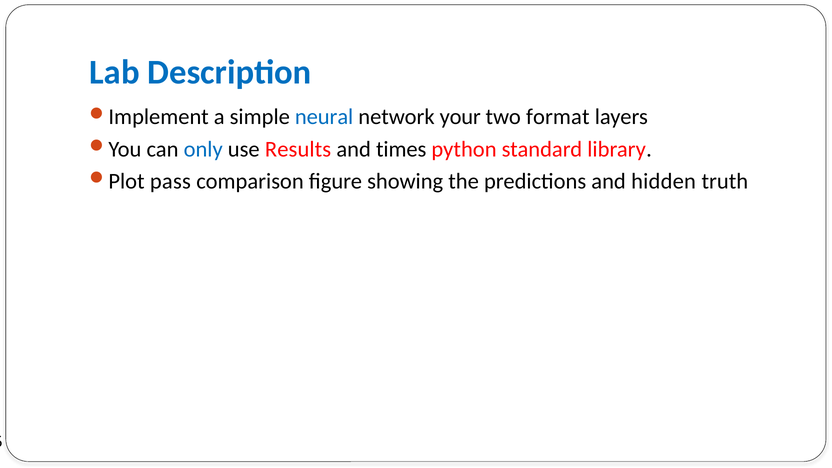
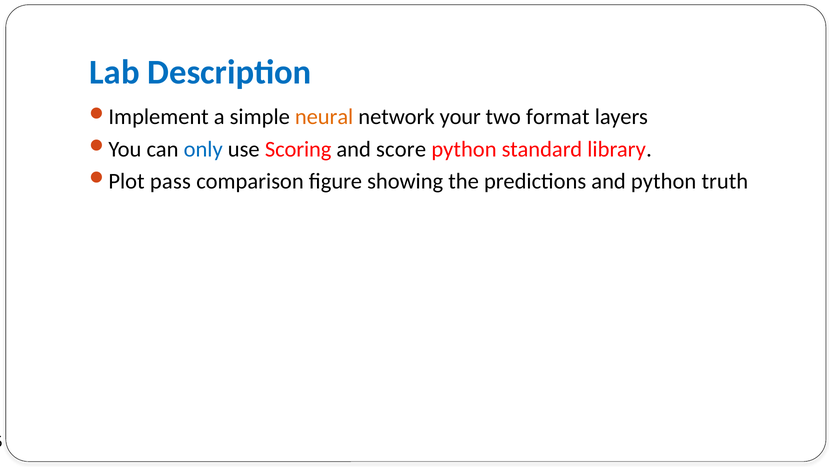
neural colour: blue -> orange (324, 117)
Results: Results -> Scoring (298, 149)
times: times -> score (401, 149)
and hidden: hidden -> python (664, 181)
